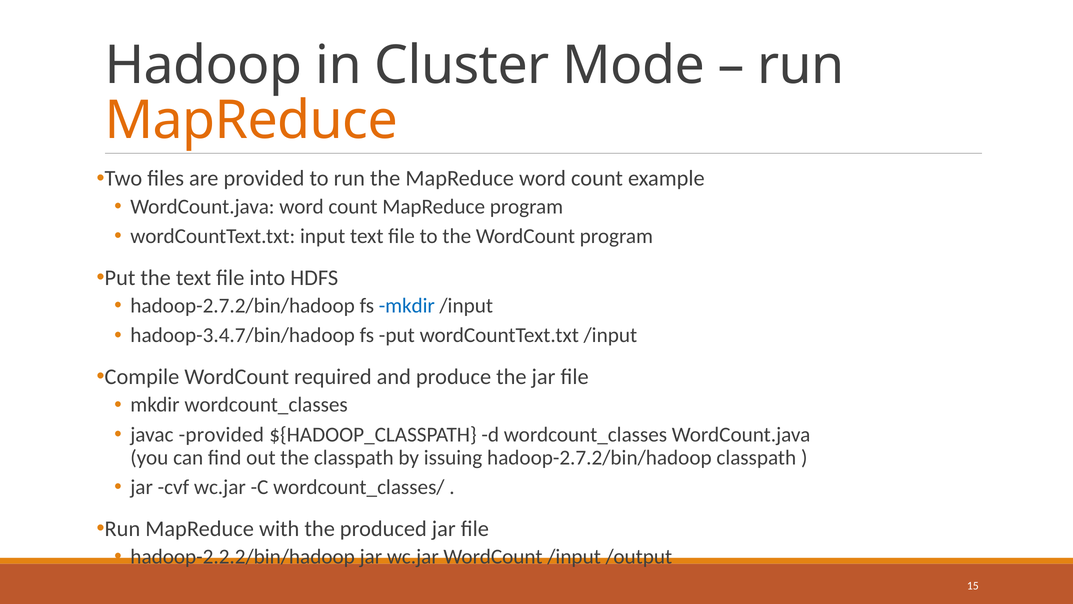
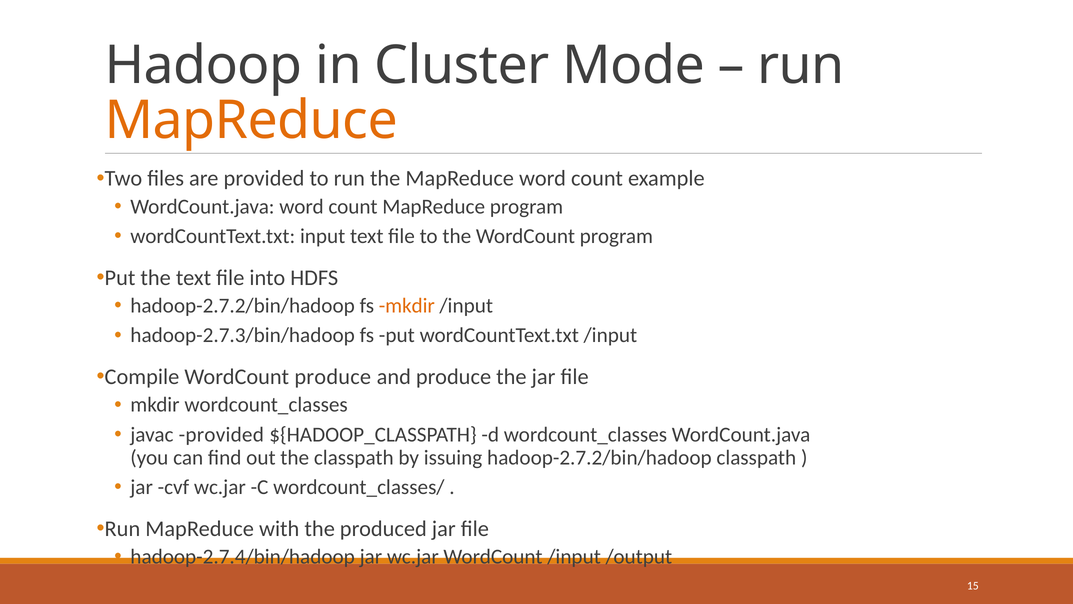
mkdir colour: blue -> orange (407, 306)
hadoop-3.4.7/bin/hadoop: hadoop-3.4.7/bin/hadoop -> hadoop-2.7.3/bin/hadoop (243, 335)
WordCount required: required -> produce (333, 377)
hadoop-2.2.2/bin/hadoop: hadoop-2.2.2/bin/hadoop -> hadoop-2.7.4/bin/hadoop (243, 556)
